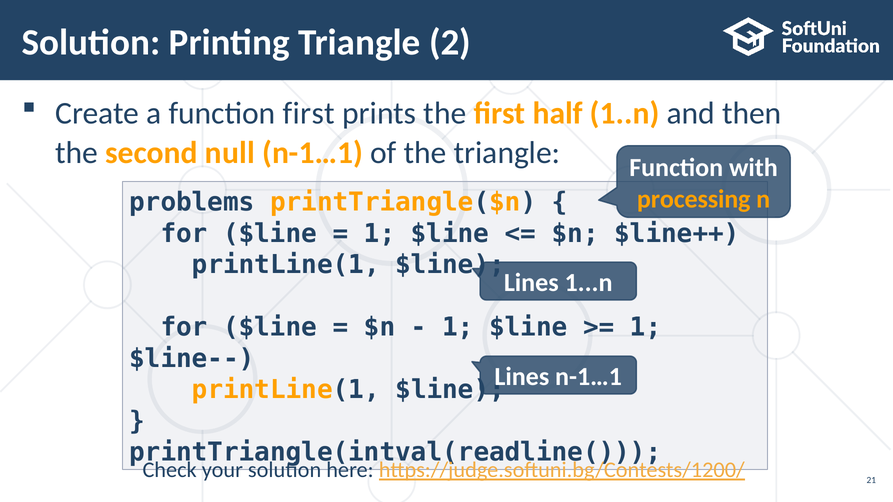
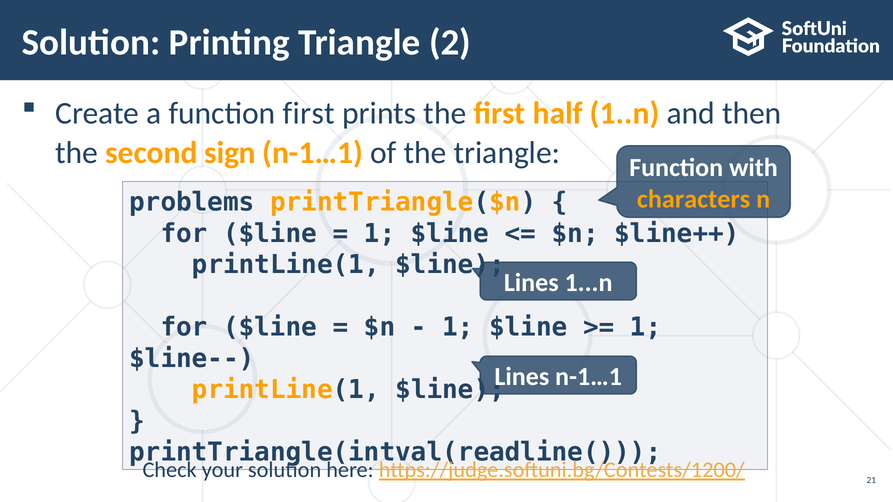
null: null -> sign (230, 153)
processing: processing -> characters (694, 199)
